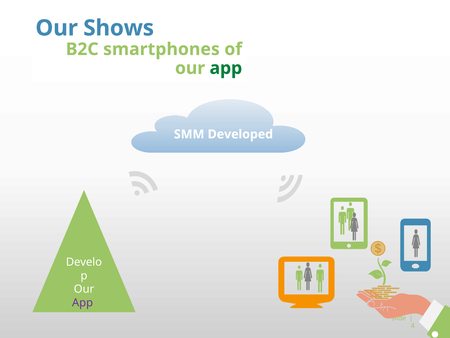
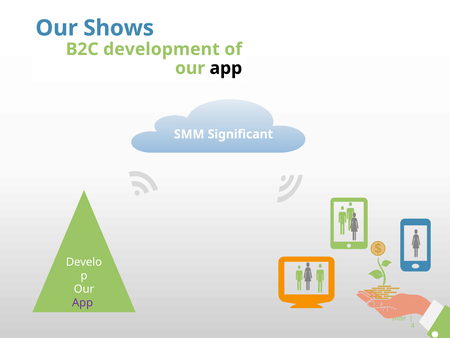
smartphones: smartphones -> development (161, 49)
app colour: green -> black (226, 68)
Developed: Developed -> Significant (240, 134)
